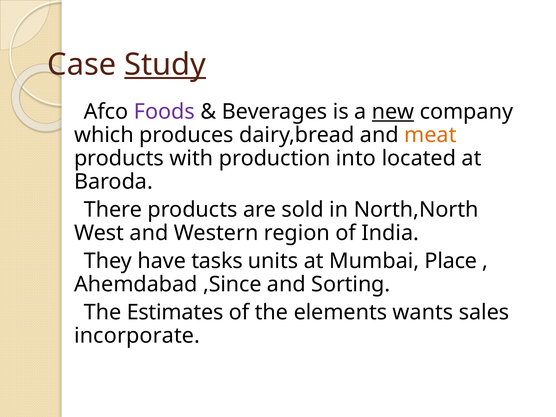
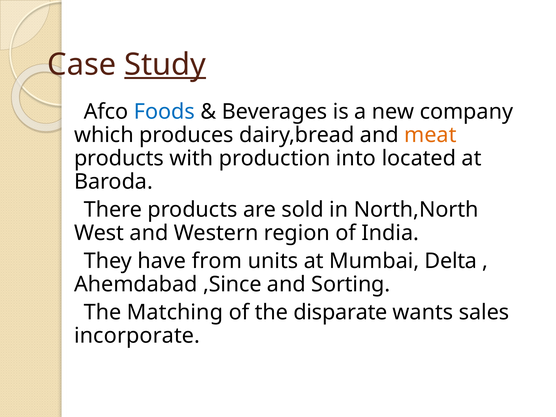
Foods colour: purple -> blue (164, 112)
new underline: present -> none (393, 112)
tasks: tasks -> from (217, 261)
Place: Place -> Delta (451, 261)
Estimates: Estimates -> Matching (175, 312)
elements: elements -> disparate (340, 312)
